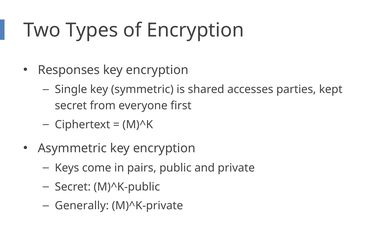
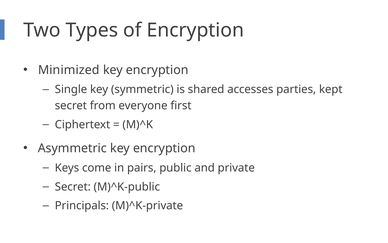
Responses: Responses -> Minimized (69, 70)
Generally: Generally -> Principals (82, 205)
